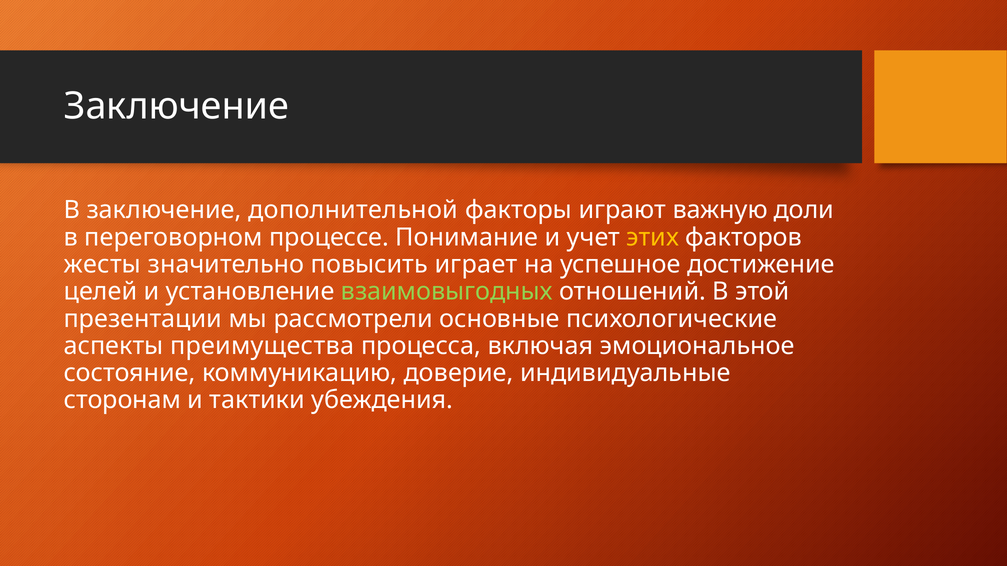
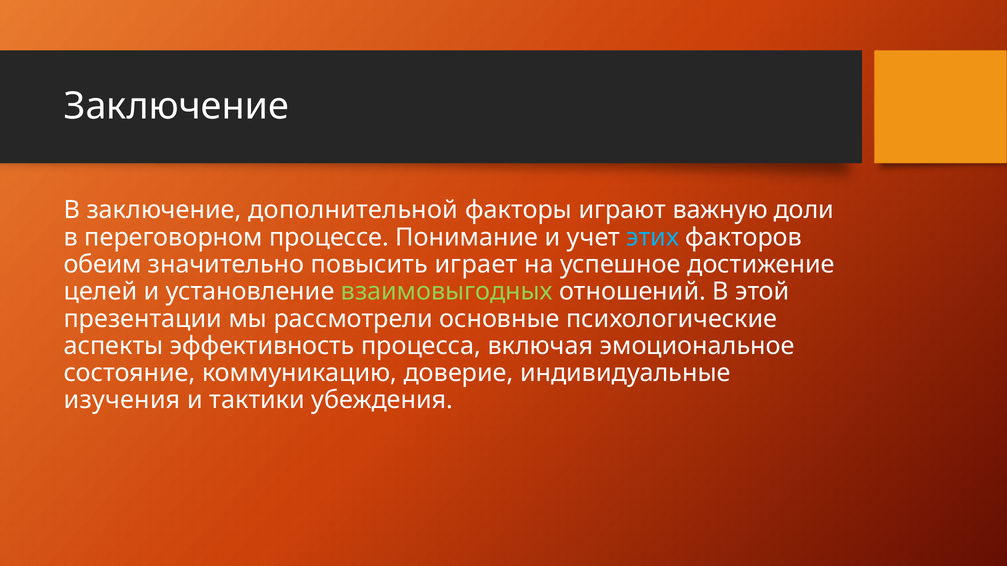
этих colour: yellow -> light blue (653, 237)
жесты: жесты -> обеим (103, 265)
преимущества: преимущества -> эффективность (262, 346)
сторонам: сторонам -> изучения (122, 400)
